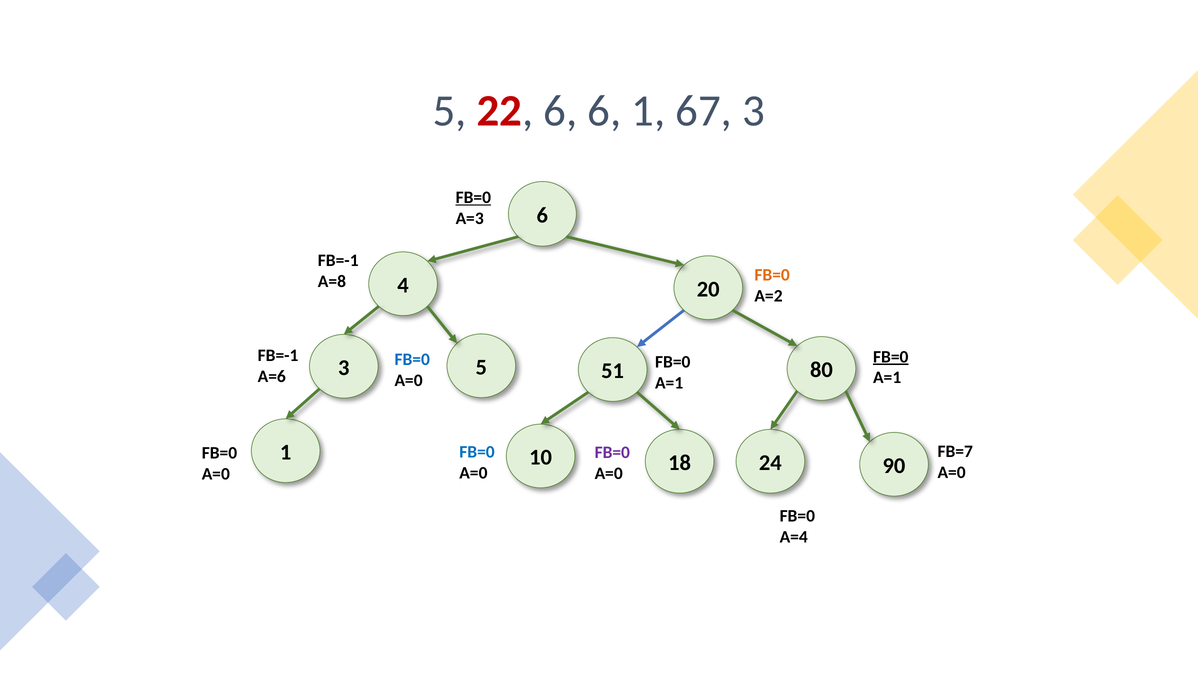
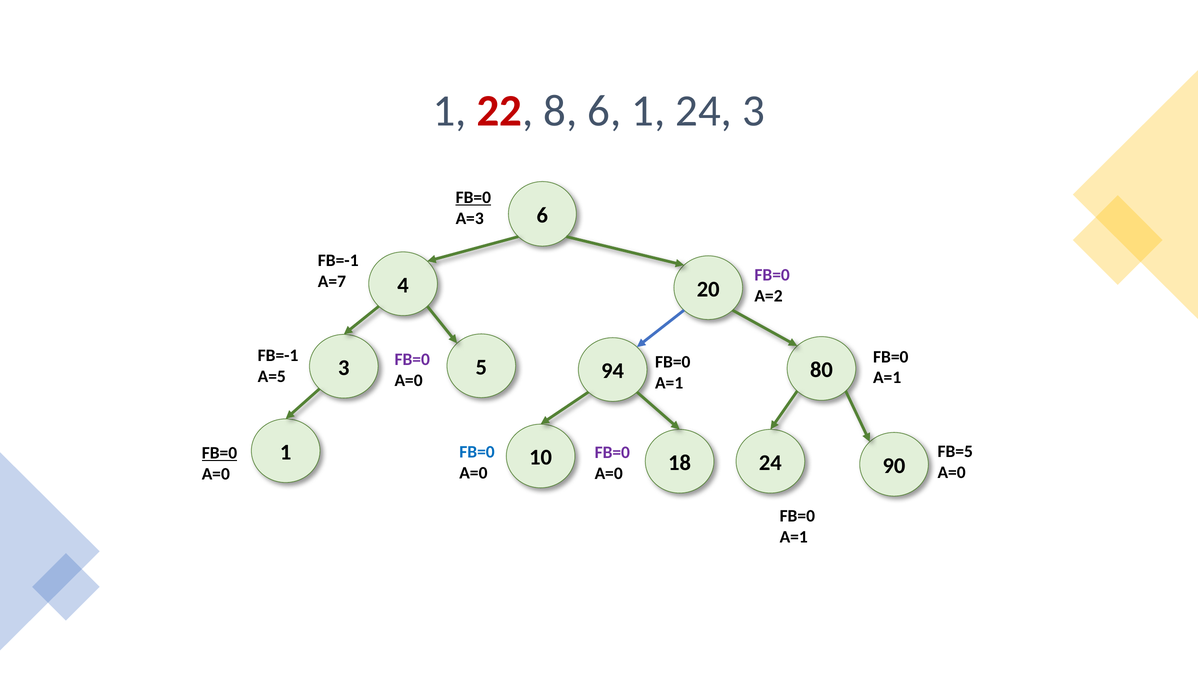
5: 5 -> 1 (449, 111)
22 6: 6 -> 8 (560, 111)
1 67: 67 -> 24 (704, 111)
FB=0 colour: orange -> purple (772, 275)
A=8: A=8 -> A=7 (332, 281)
FB=0 underline: present -> none (891, 357)
FB=0 colour: blue -> purple (412, 359)
51: 51 -> 94 (613, 371)
A=6: A=6 -> A=5 (272, 376)
FB=7: FB=7 -> FB=5 (955, 452)
FB=0 underline: none -> present (219, 453)
A=4: A=4 -> A=1 (794, 537)
